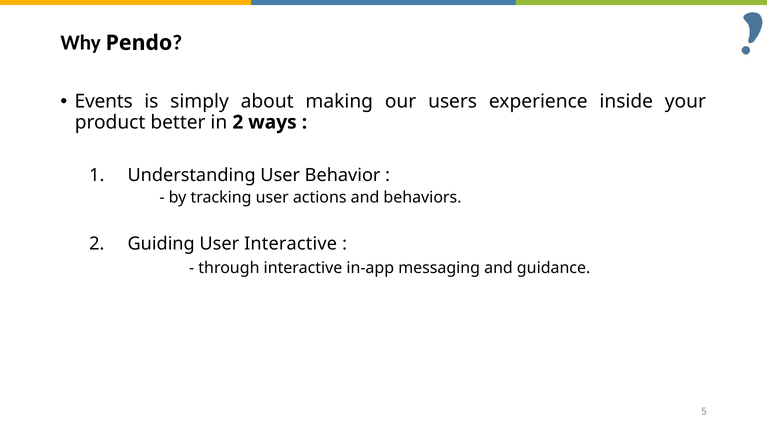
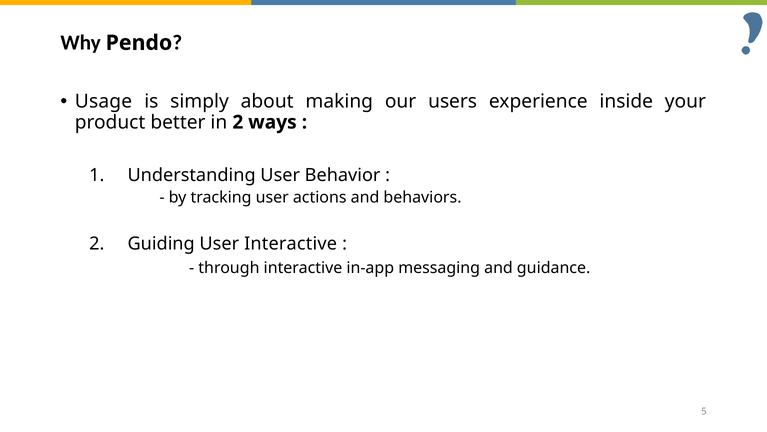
Events: Events -> Usage (103, 101)
